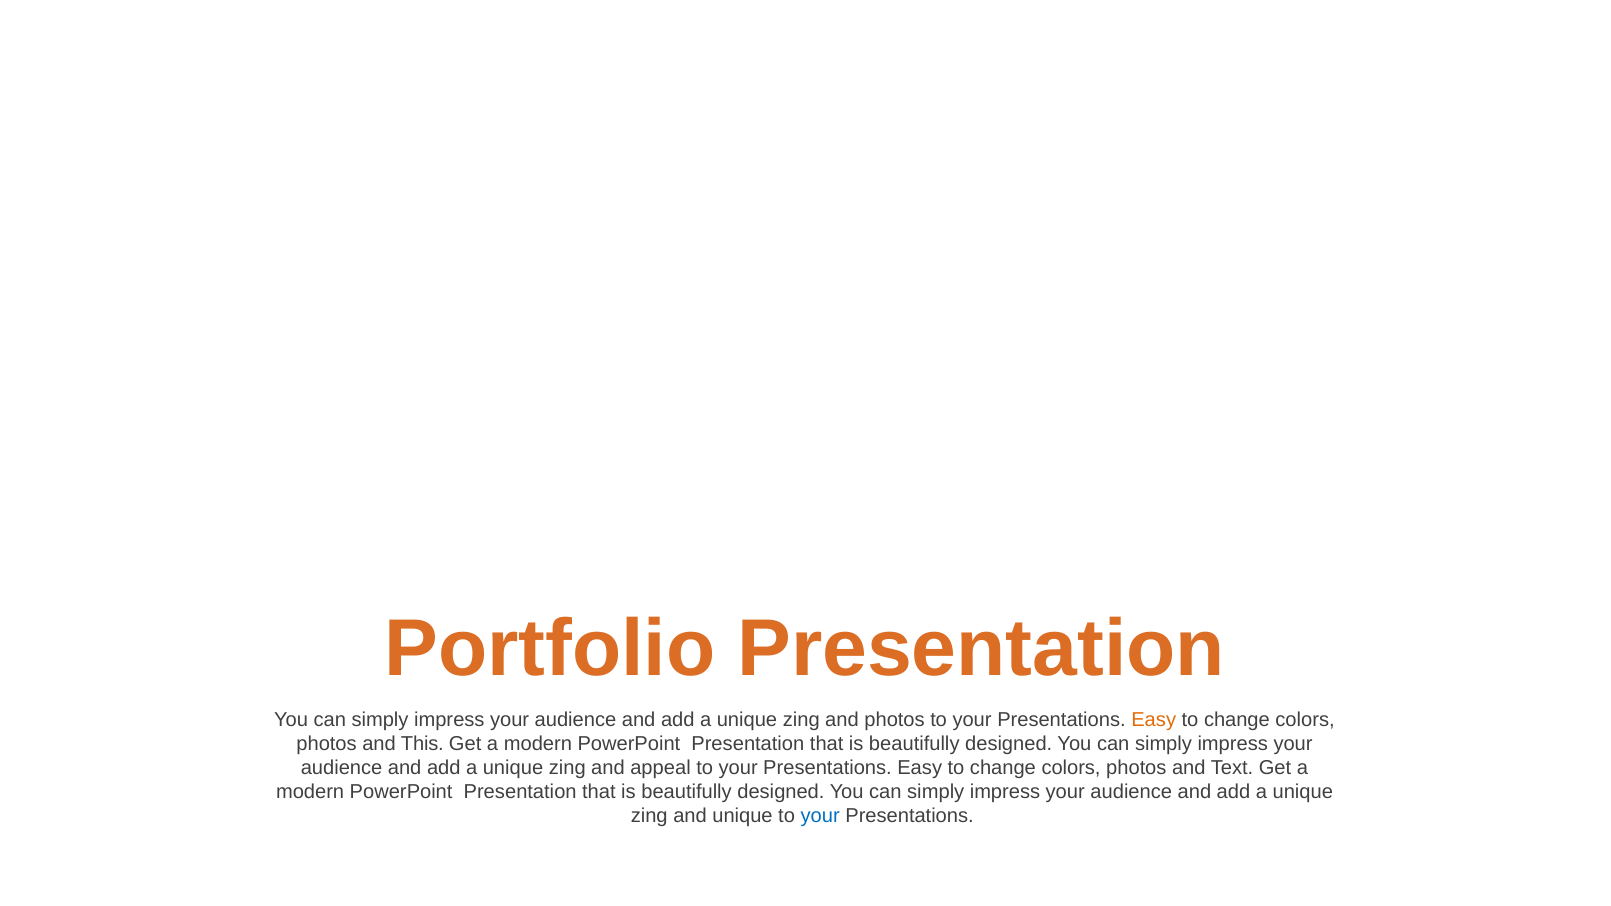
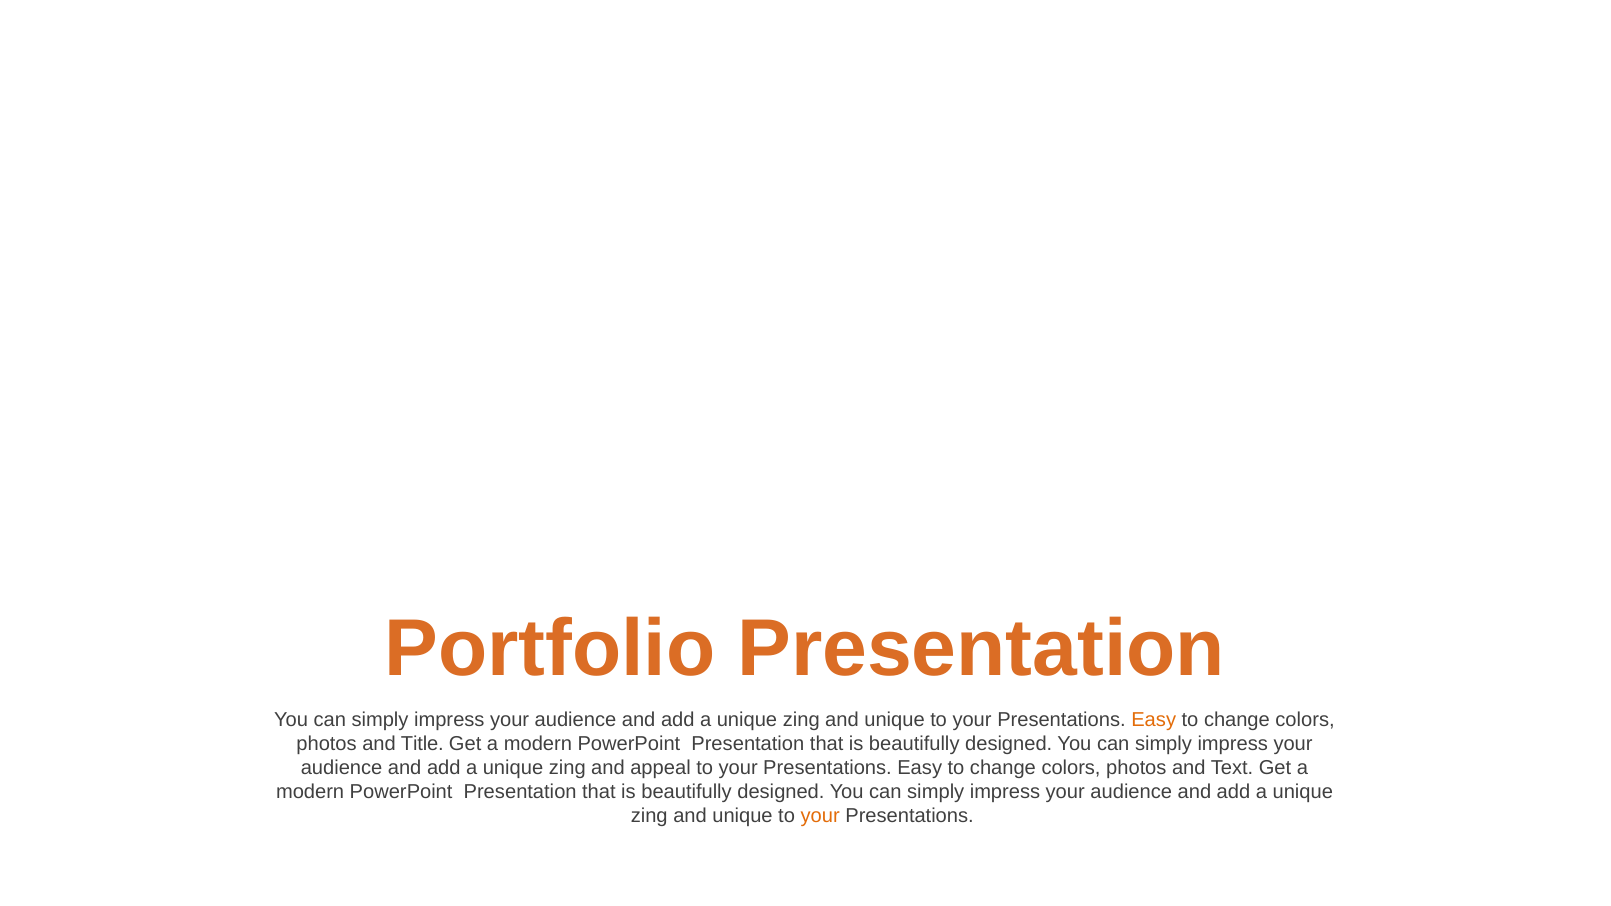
photos: photos -> unique (895, 720)
This: This -> Title (422, 744)
your colour: blue -> orange (820, 816)
